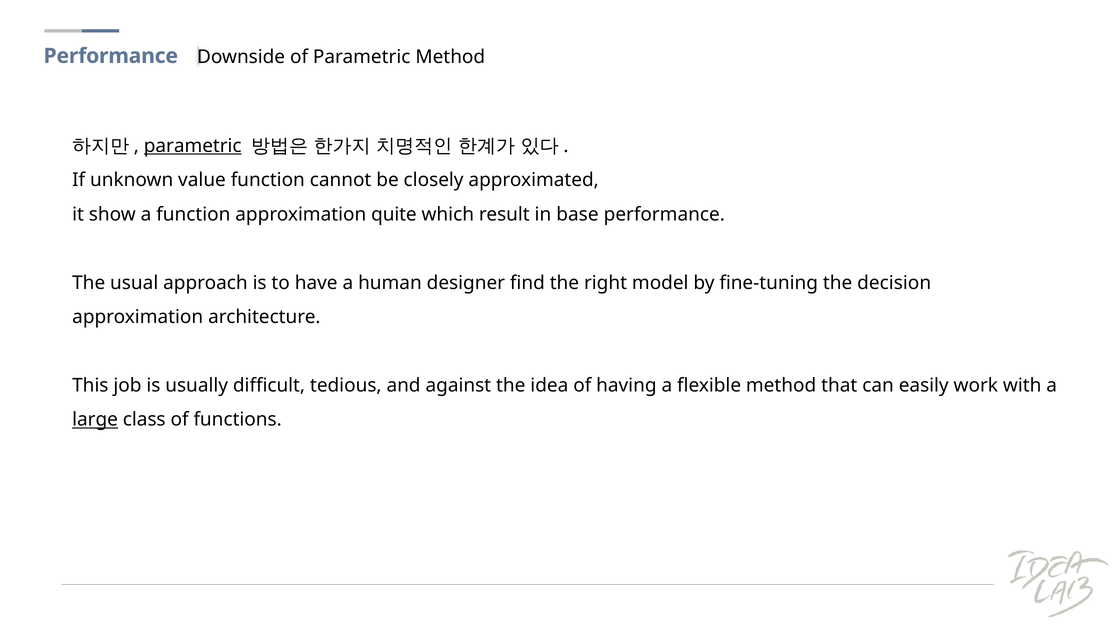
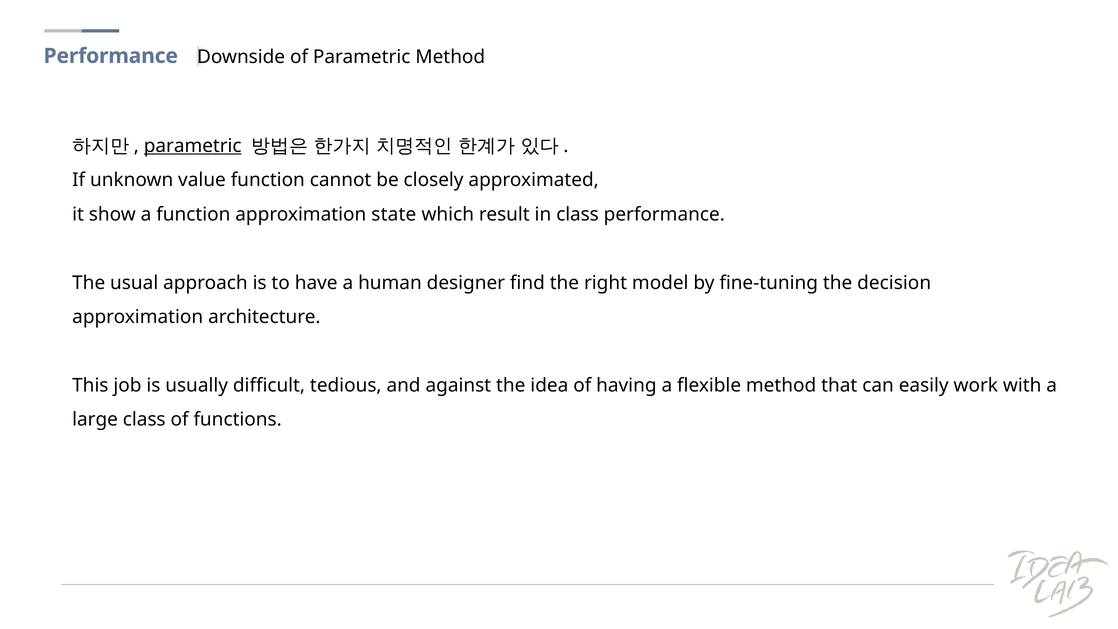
quite: quite -> state (394, 214)
in base: base -> class (578, 214)
large underline: present -> none (95, 420)
